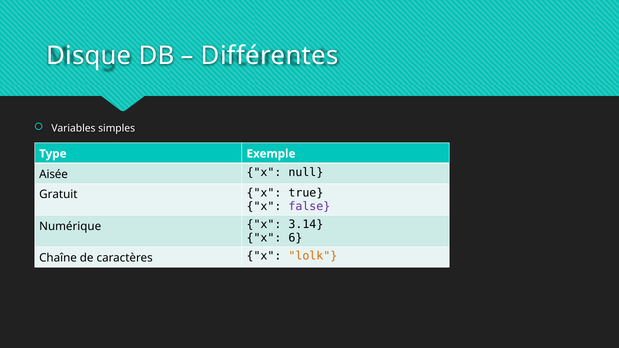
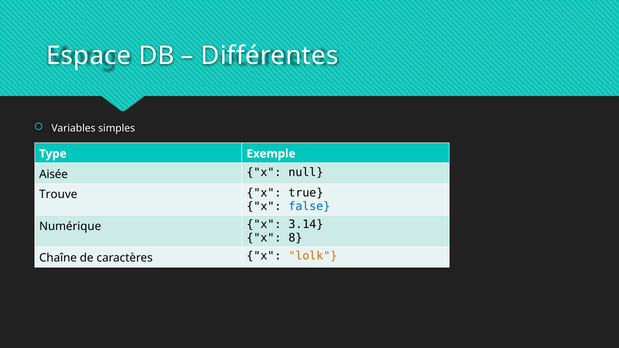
Disque: Disque -> Espace (89, 56)
Gratuit: Gratuit -> Trouve (58, 195)
false colour: purple -> blue (309, 207)
6: 6 -> 8 (295, 238)
